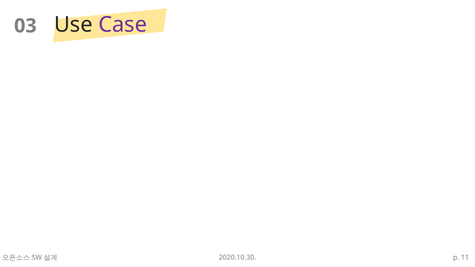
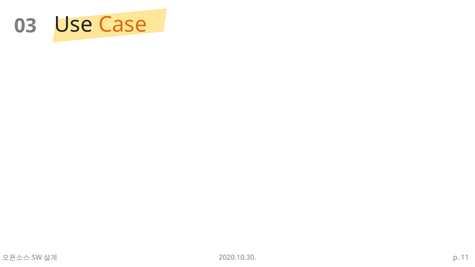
Case colour: purple -> orange (123, 25)
